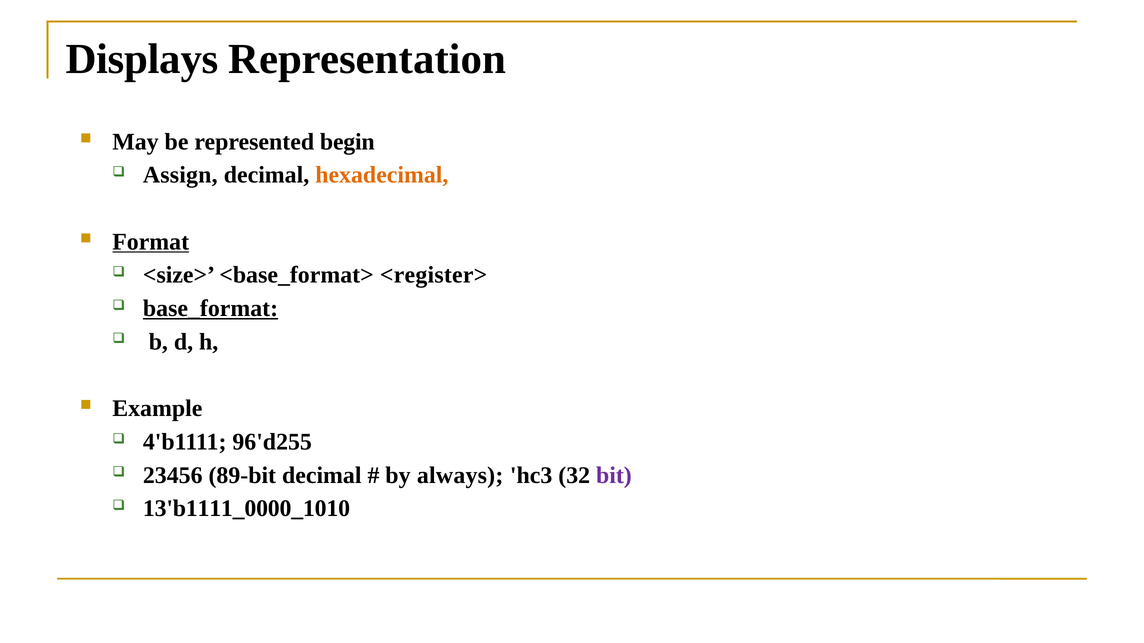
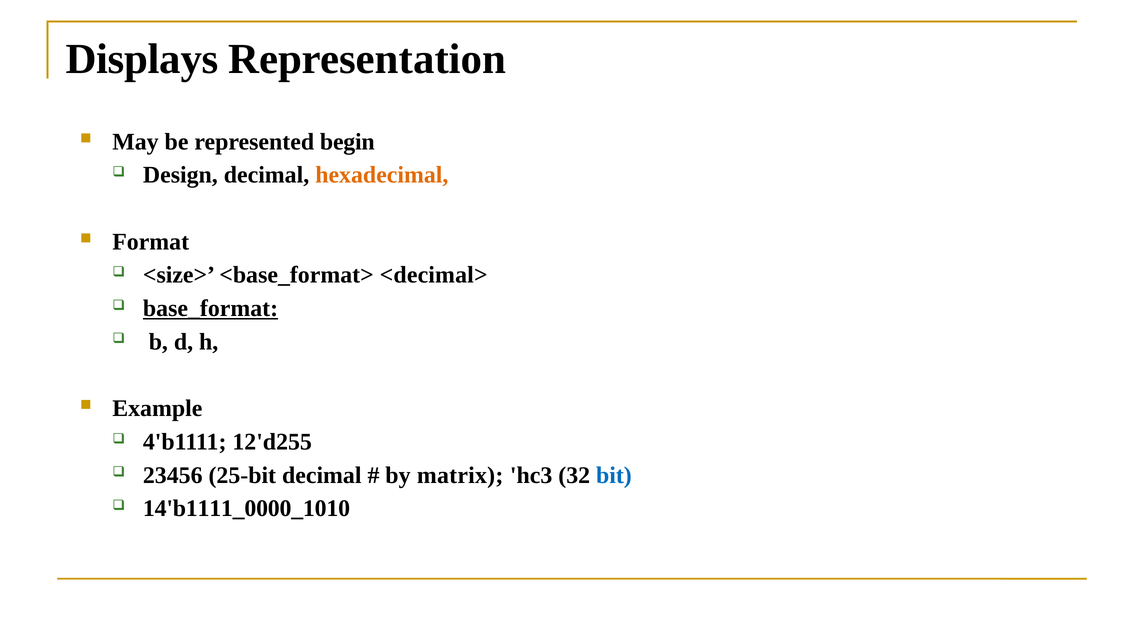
Assign: Assign -> Design (180, 175)
Format underline: present -> none (151, 242)
<register>: <register> -> <decimal> (434, 275)
96'd255: 96'd255 -> 12'd255 (272, 442)
89-bit: 89-bit -> 25-bit (242, 476)
always: always -> matrix (460, 476)
bit colour: purple -> blue (614, 476)
13'b1111_0000_1010: 13'b1111_0000_1010 -> 14'b1111_0000_1010 (247, 509)
